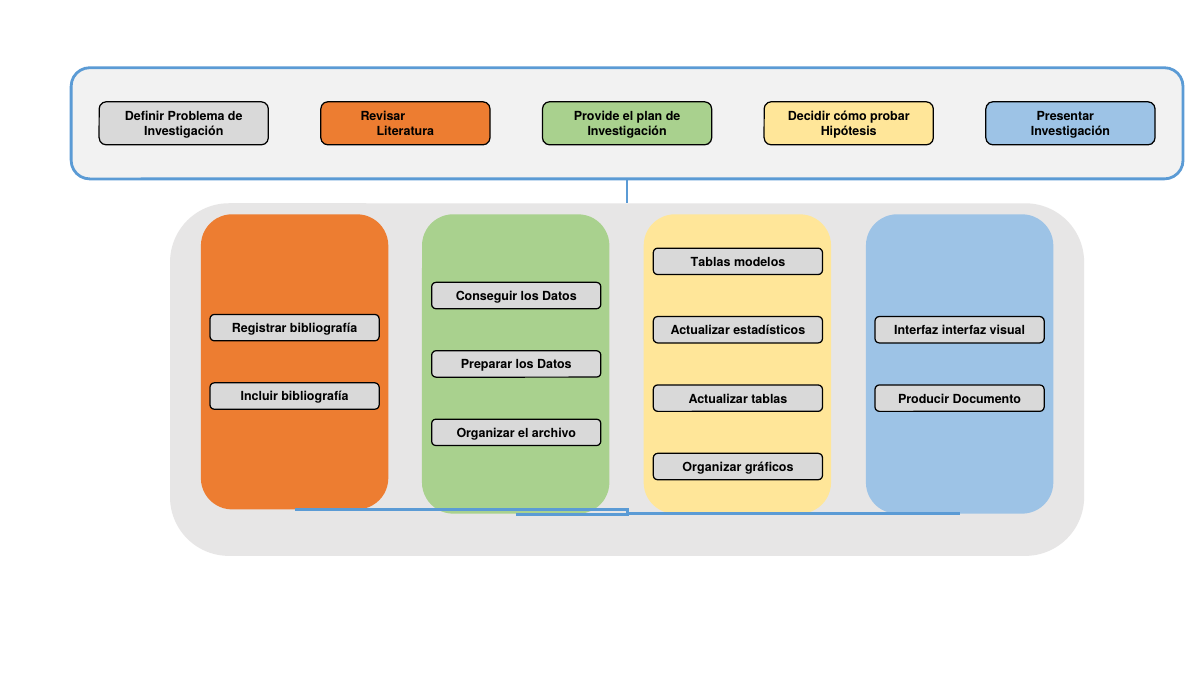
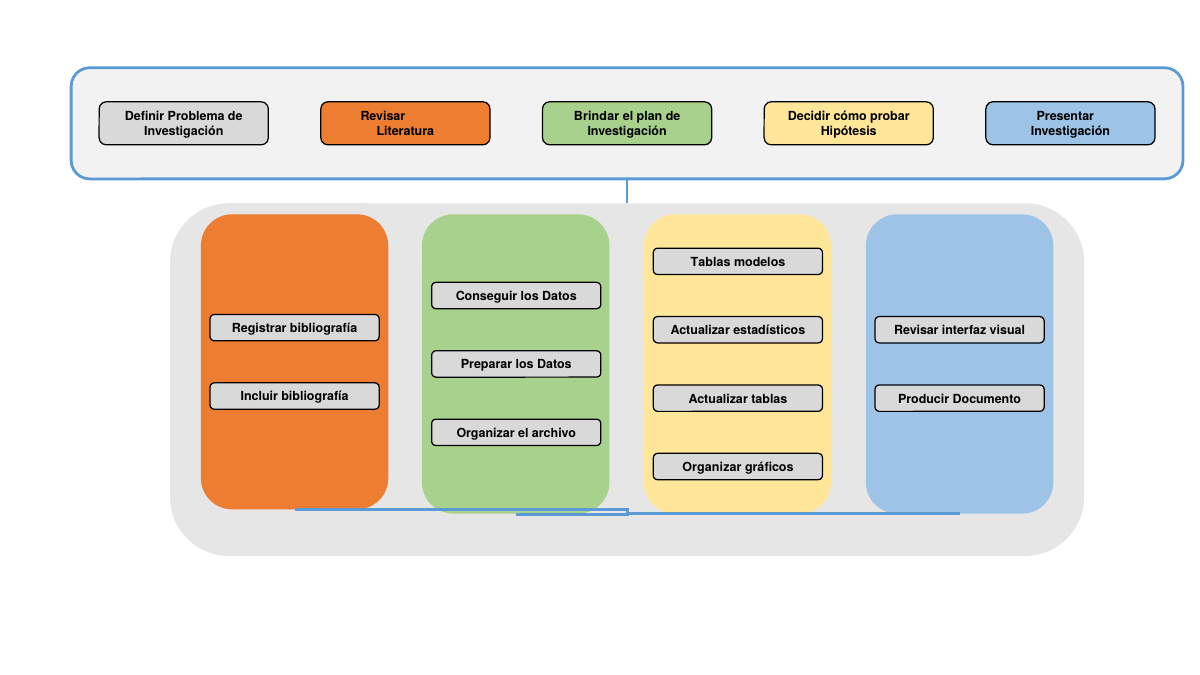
Provide: Provide -> Brindar (597, 117)
Interfaz: Interfaz -> Revisar (916, 331)
